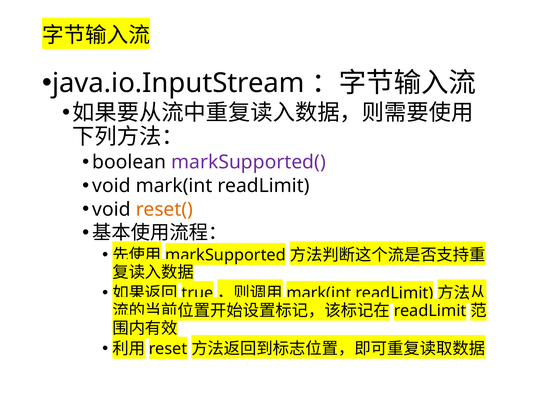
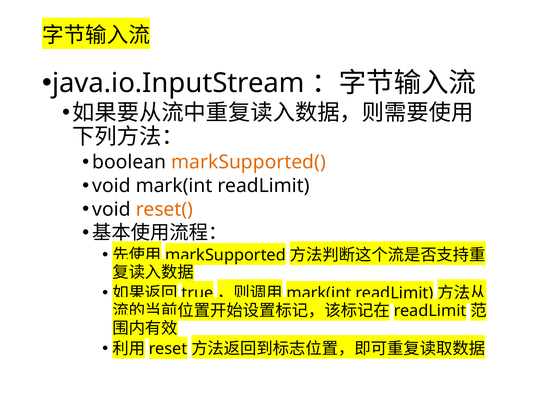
markSupported( colour: purple -> orange (249, 162)
